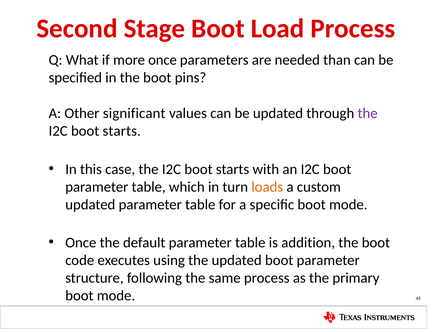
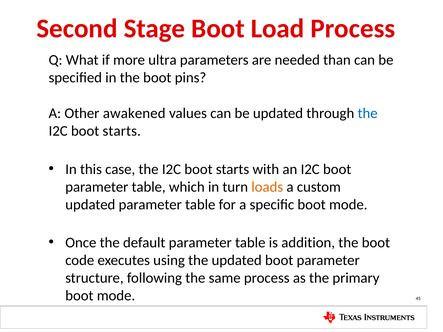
more once: once -> ultra (162, 60)
significant: significant -> awakened (134, 113)
the colour: purple -> blue (368, 113)
